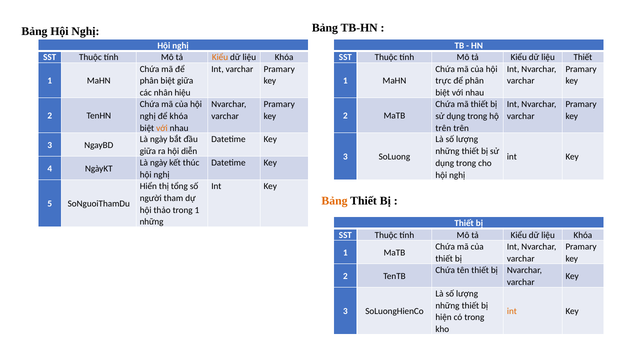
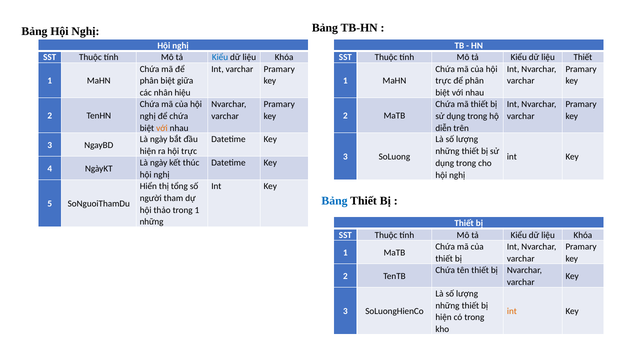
Kiểu colour: orange -> blue (220, 57)
để khóa: khóa -> chứa (179, 116)
trên: trên -> diễn (443, 128)
giữa: giữa -> hiện (148, 151)
ra hội diễn: diễn -> trực (189, 151)
Bảng colour: orange -> blue (335, 201)
